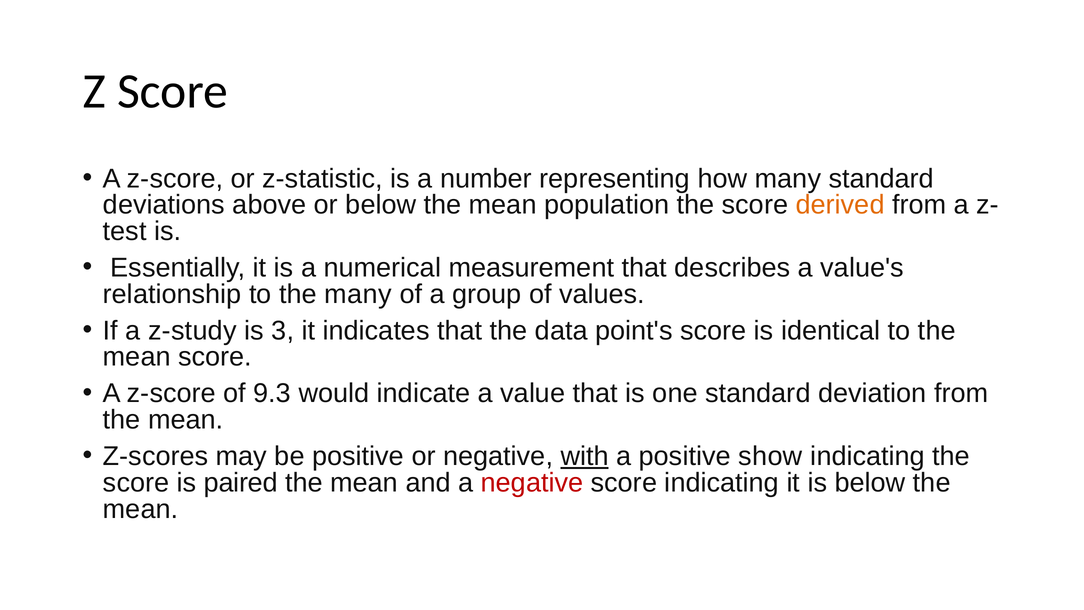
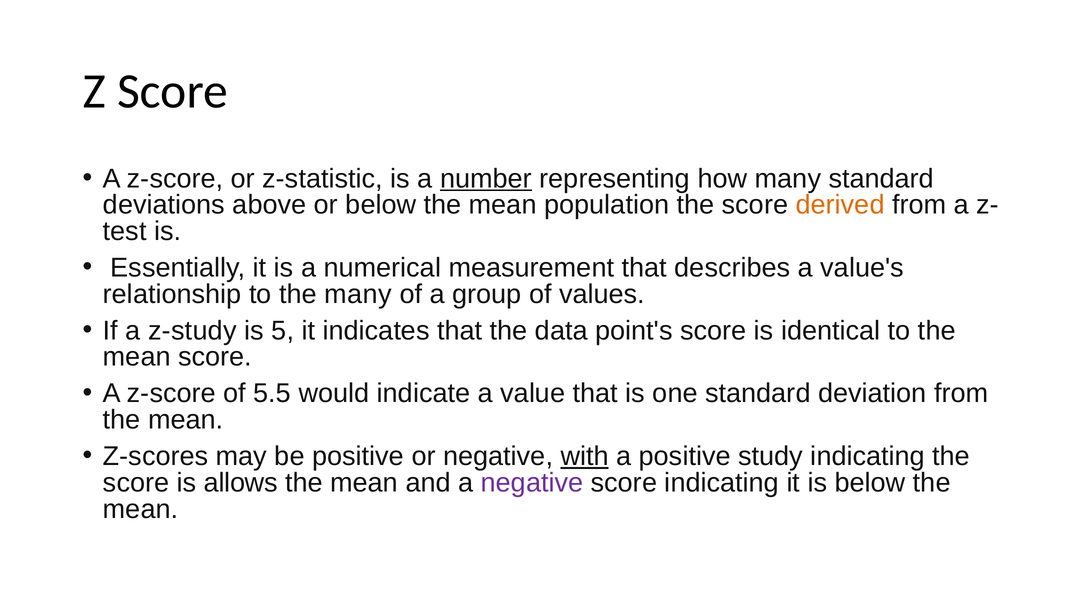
number underline: none -> present (486, 178)
3: 3 -> 5 (283, 330)
9.3: 9.3 -> 5.5 (272, 393)
show: show -> study (771, 456)
paired: paired -> allows (241, 482)
negative colour: red -> purple (532, 482)
